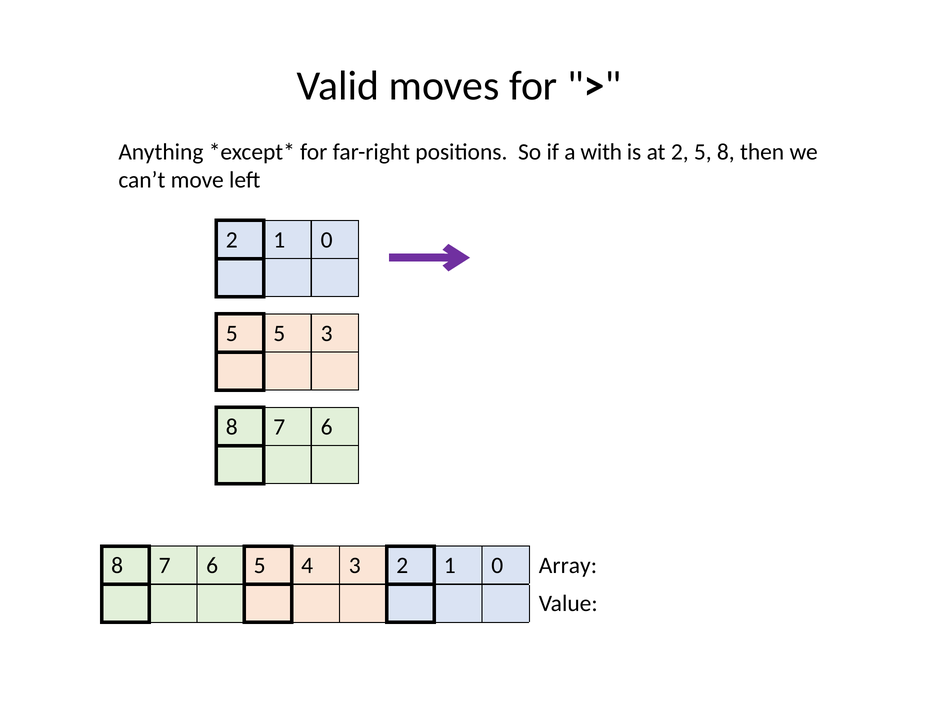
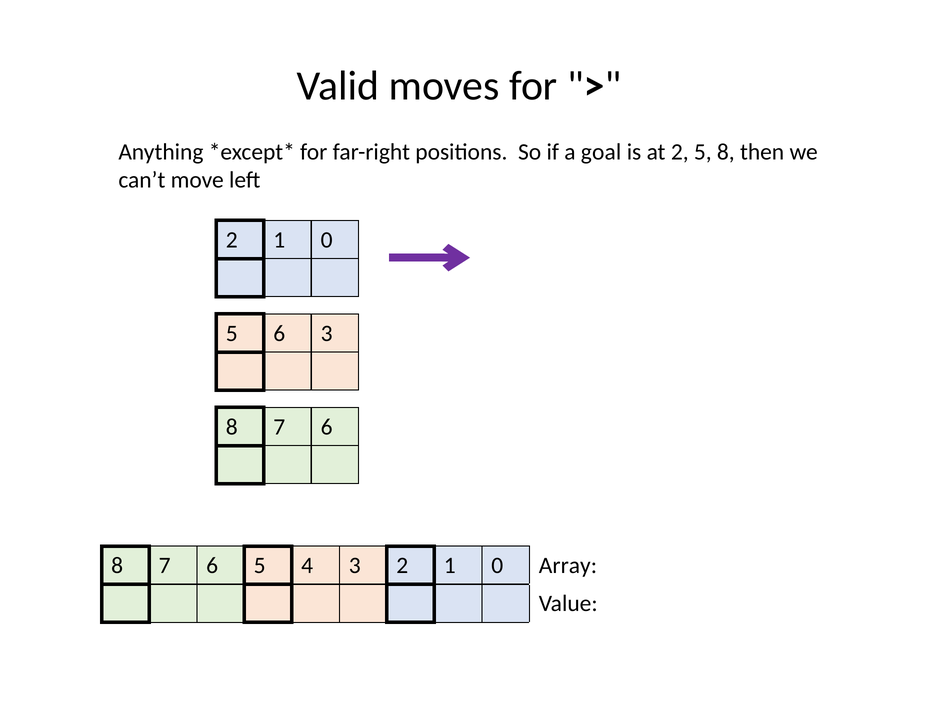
with: with -> goal (601, 152)
5 5: 5 -> 6 (279, 333)
